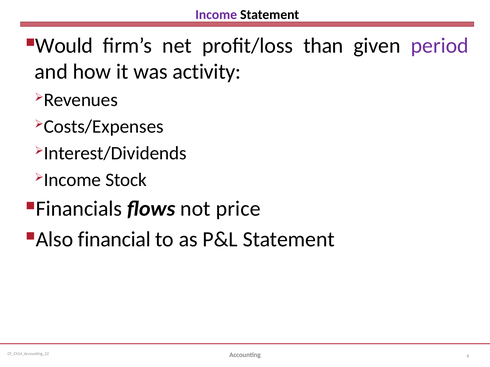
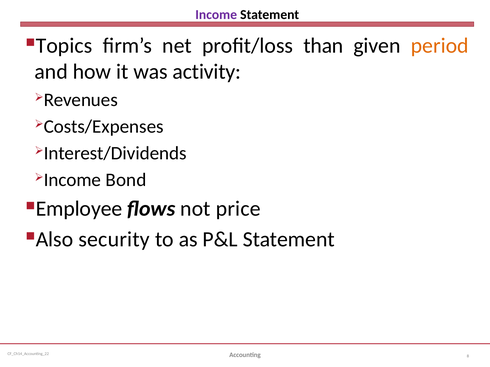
Would: Would -> Topics (64, 46)
period colour: purple -> orange (440, 46)
Stock: Stock -> Bond (126, 180)
Financials: Financials -> Employee (79, 209)
financial: financial -> security (114, 240)
